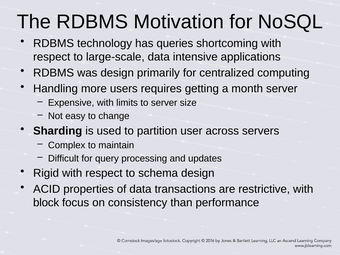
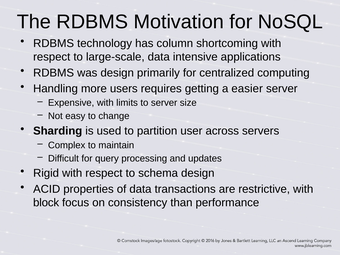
queries: queries -> column (175, 43)
month: month -> easier (247, 89)
